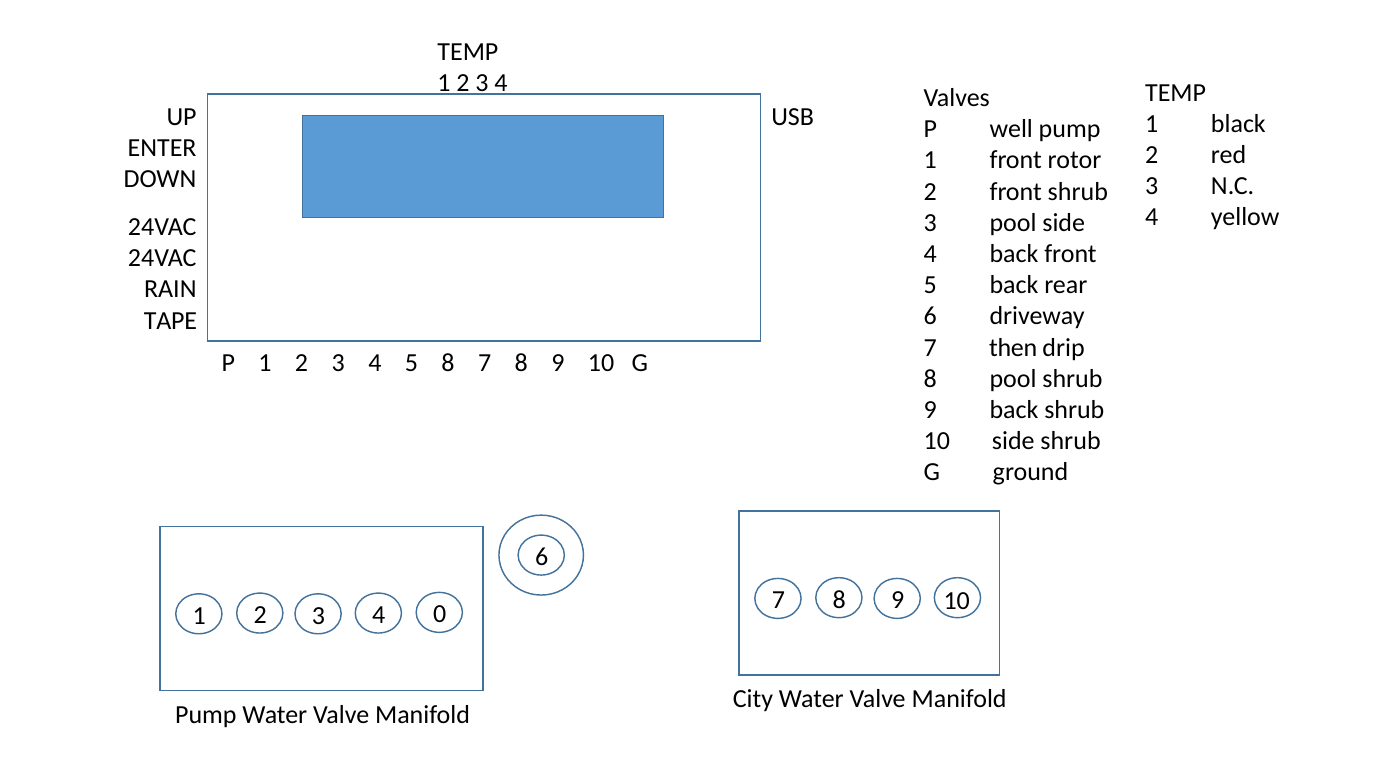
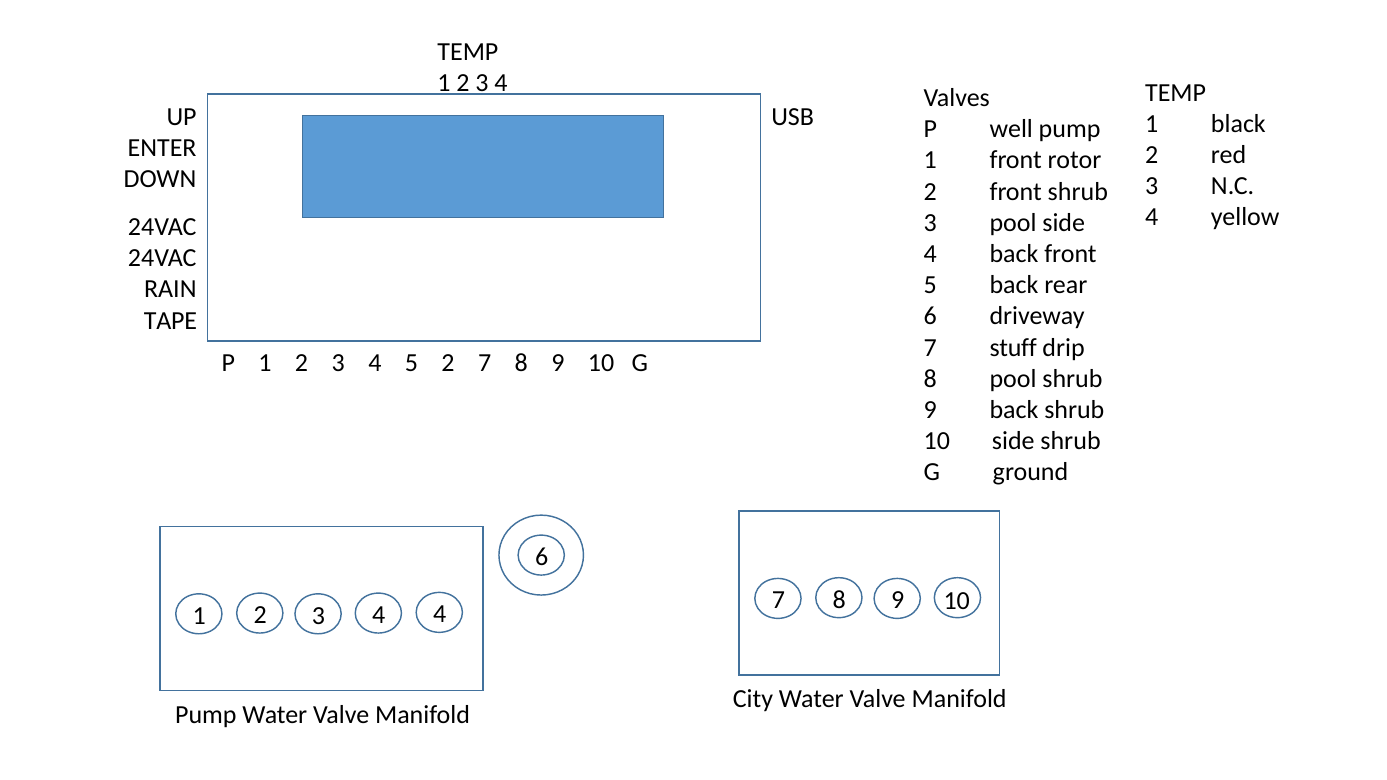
then: then -> stuff (1013, 348)
5 8: 8 -> 2 (448, 363)
4 0: 0 -> 4 (440, 614)
